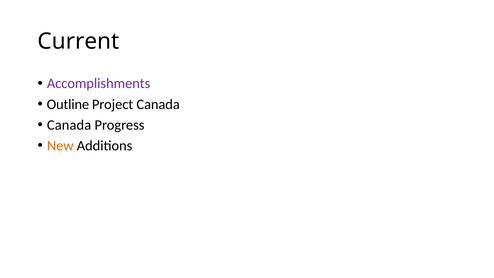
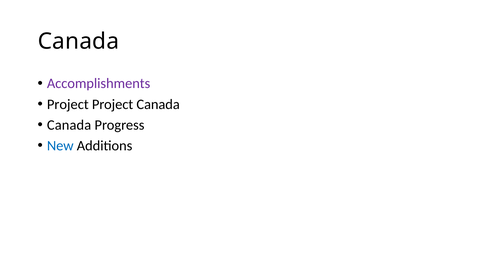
Current: Current -> Canada (78, 41)
Outline: Outline -> Project (68, 104)
New colour: orange -> blue (60, 146)
